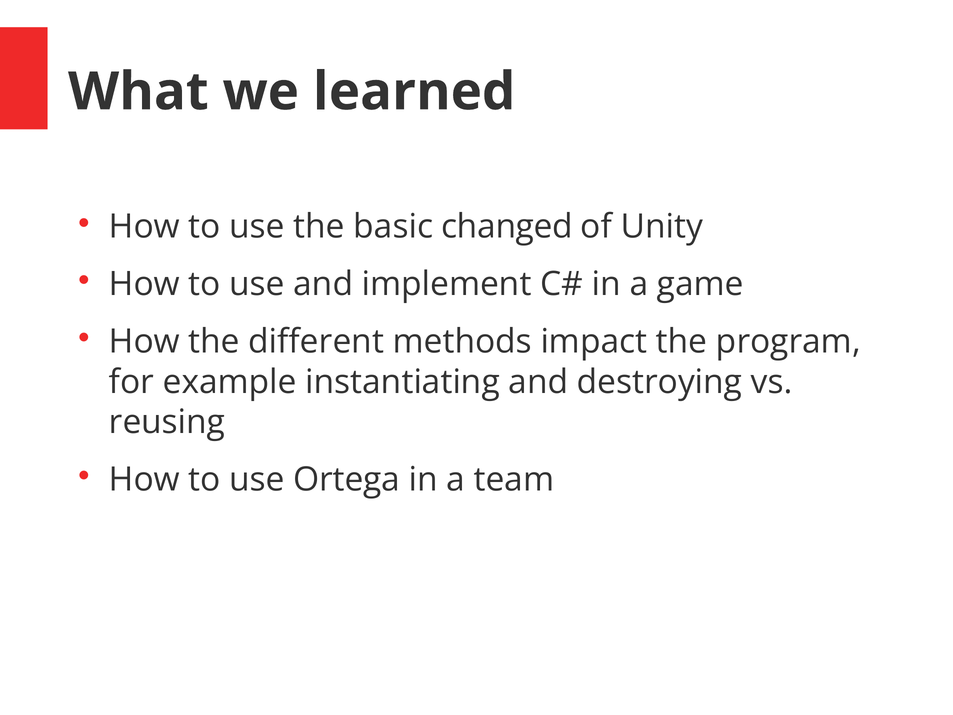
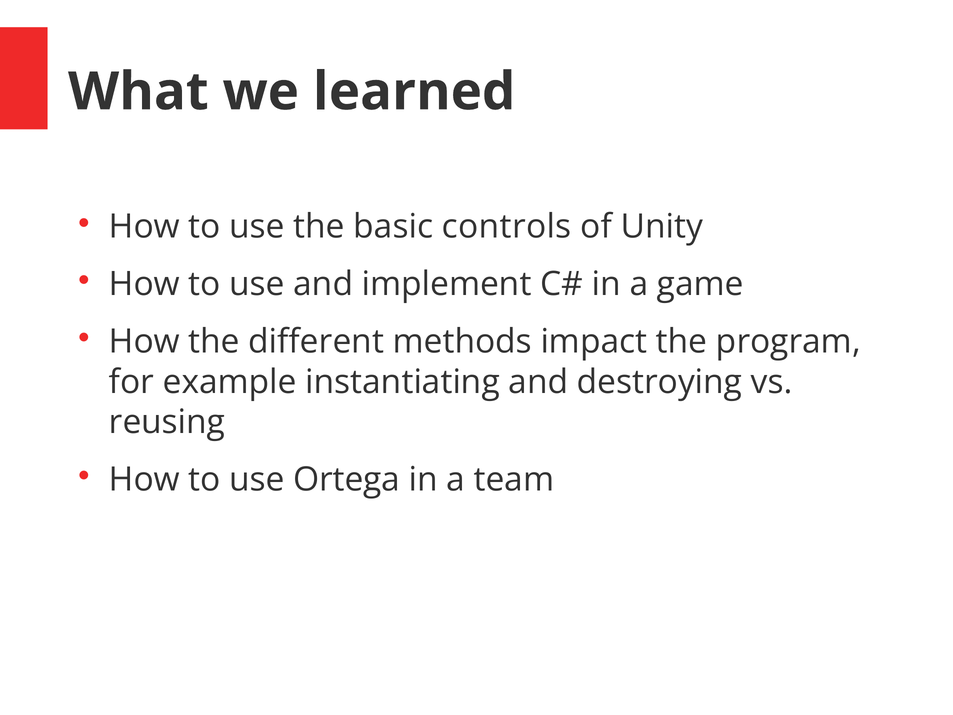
changed: changed -> controls (507, 227)
